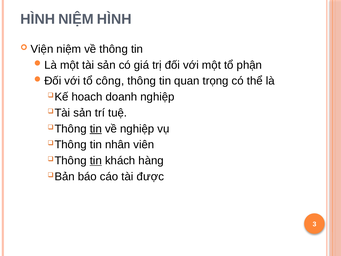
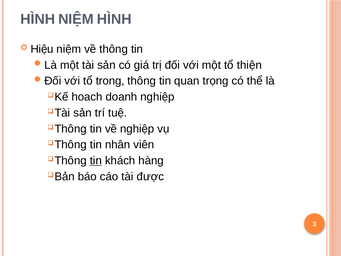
Viện: Viện -> Hiệu (42, 49)
phận: phận -> thiện (249, 65)
công: công -> trong (110, 81)
tin underline: present -> none (96, 129)
